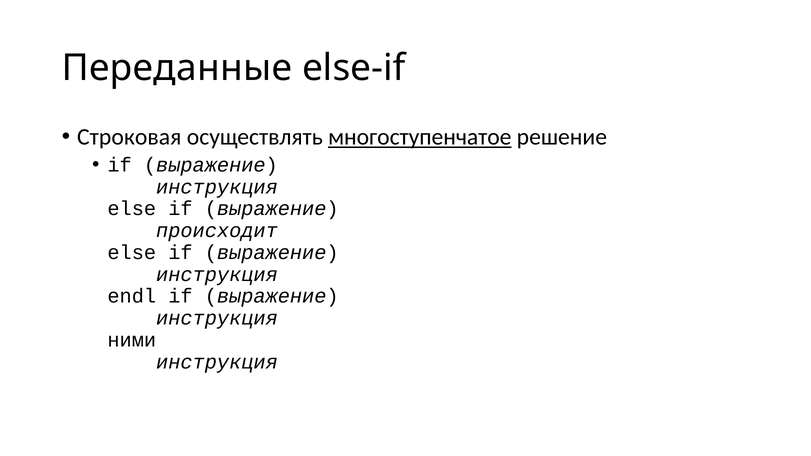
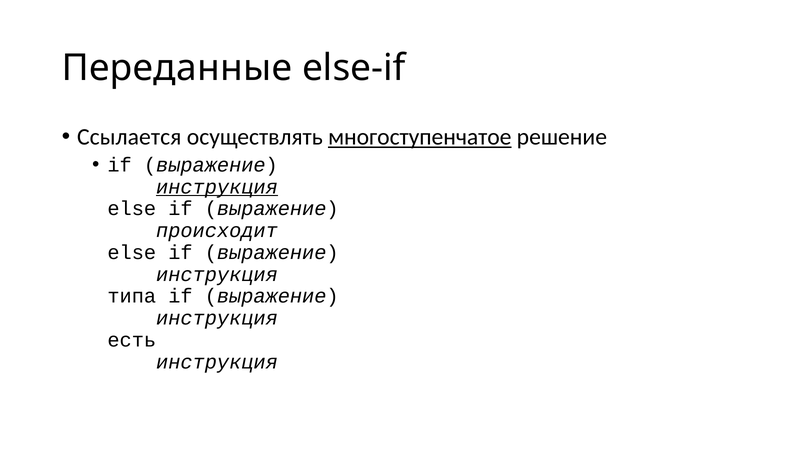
Строковая: Строковая -> Ссылается (129, 137)
инструкция underline: none -> present (217, 187)
endl: endl -> типа (132, 296)
ними: ними -> есть (132, 340)
